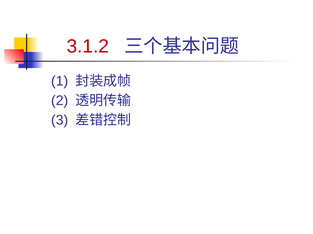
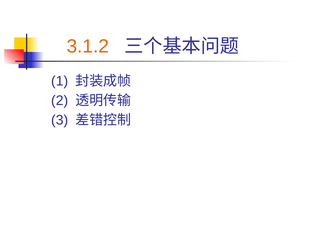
3.1.2 colour: red -> orange (88, 46)
